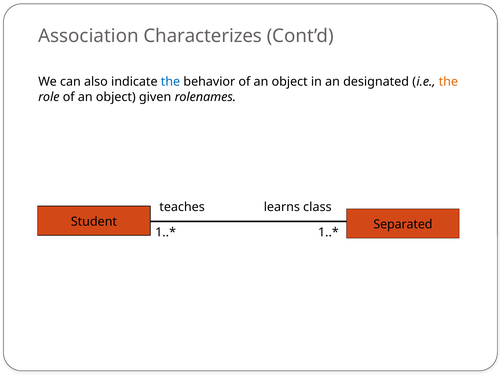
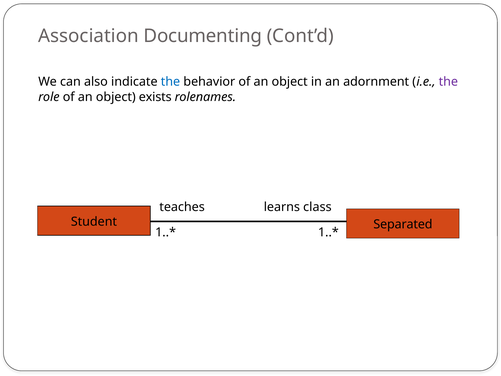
Characterizes: Characterizes -> Documenting (203, 36)
designated: designated -> adornment (376, 82)
the colour: orange -> purple (448, 82)
given: given -> exists (155, 97)
